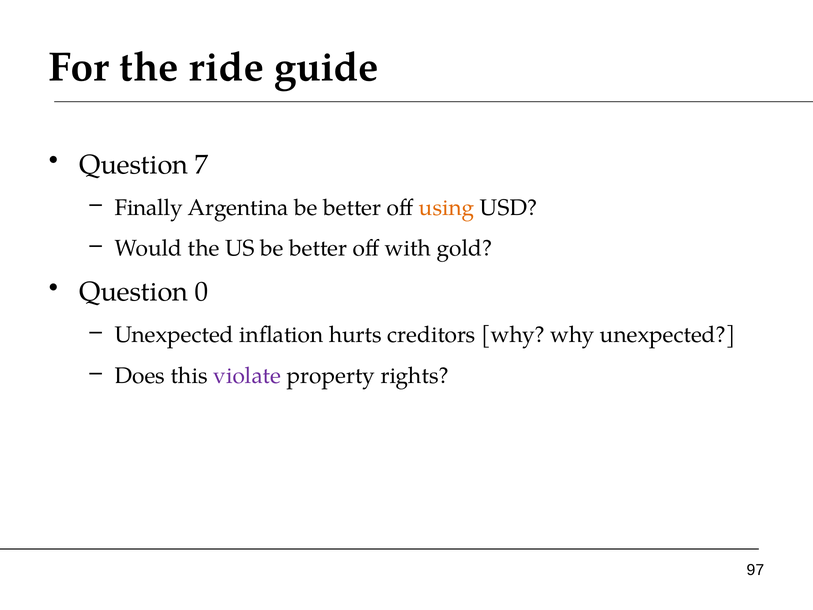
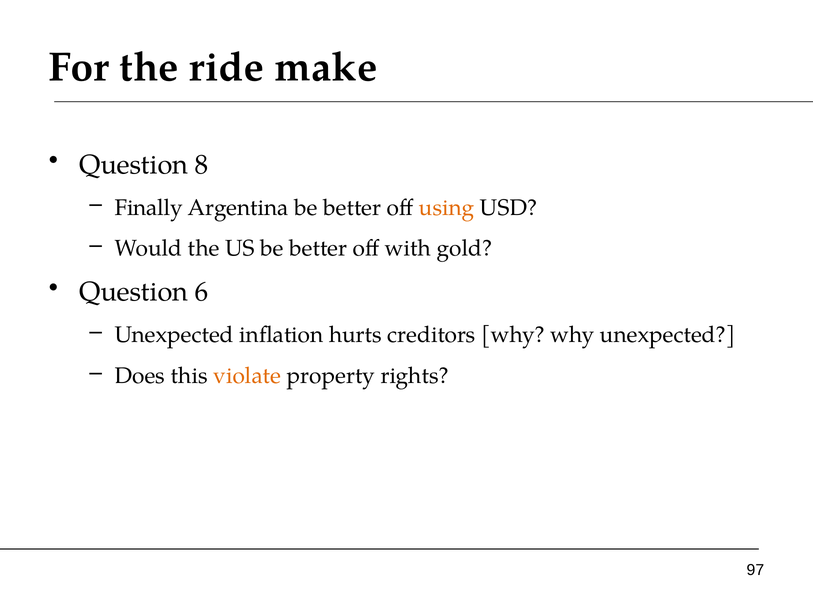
guide: guide -> make (326, 67)
7: 7 -> 8 (202, 165)
0: 0 -> 6 (202, 292)
violate colour: purple -> orange (247, 376)
